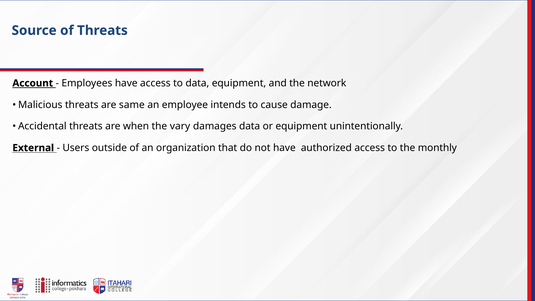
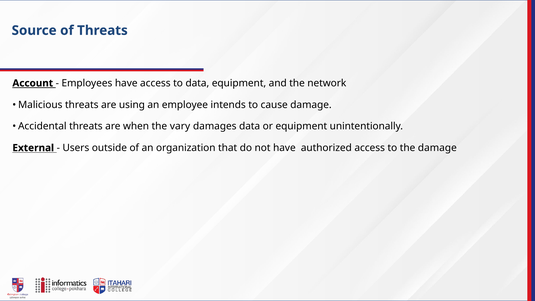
same: same -> using (132, 105)
the monthly: monthly -> damage (437, 148)
